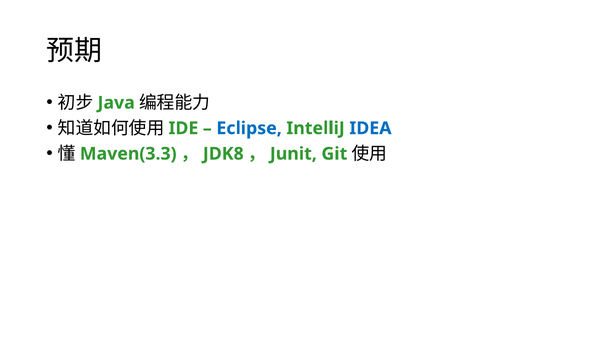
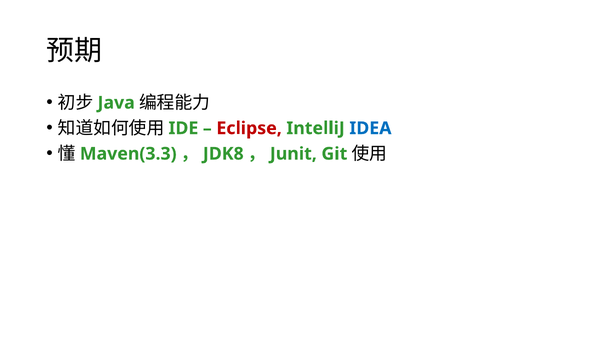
Eclipse colour: blue -> red (249, 128)
